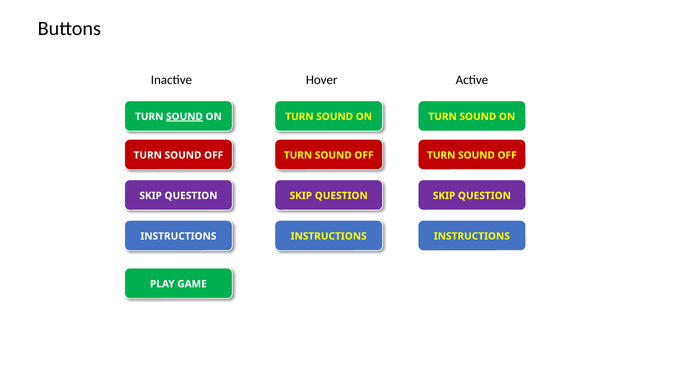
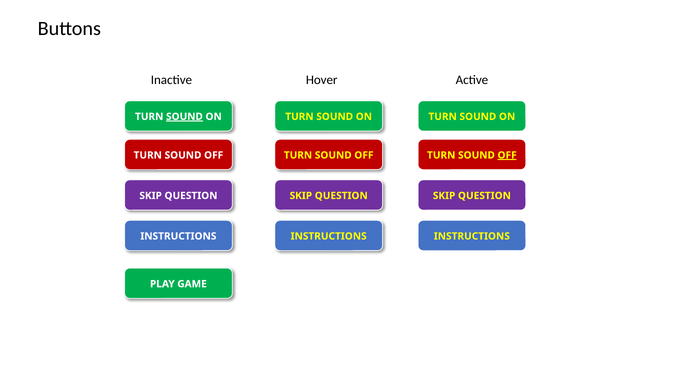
OFF underline: none -> present (507, 155)
